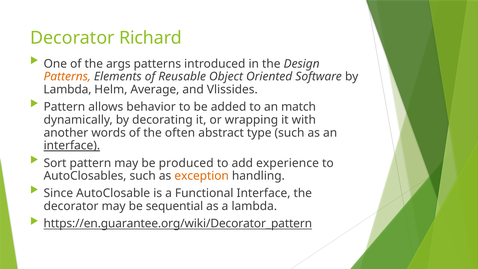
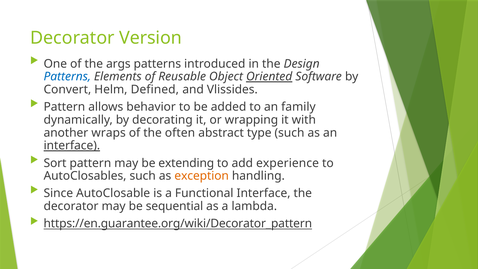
Richard: Richard -> Version (151, 38)
Patterns colour: orange -> blue (67, 77)
Oriented underline: none -> present (269, 77)
Lambda: Lambda -> Convert (67, 90)
Average: Average -> Defined (155, 90)
match: match -> family (298, 107)
words: words -> wraps (109, 133)
produced: produced -> extending (186, 163)
